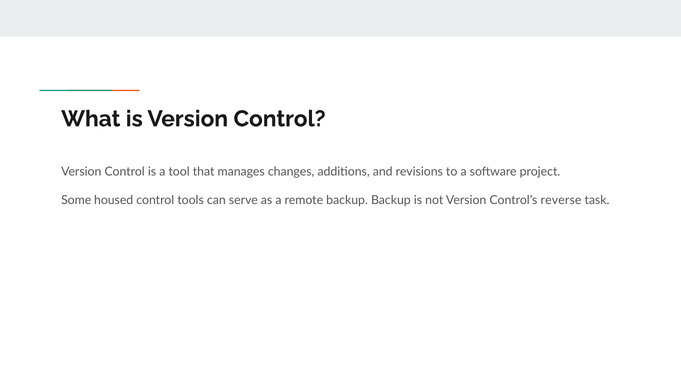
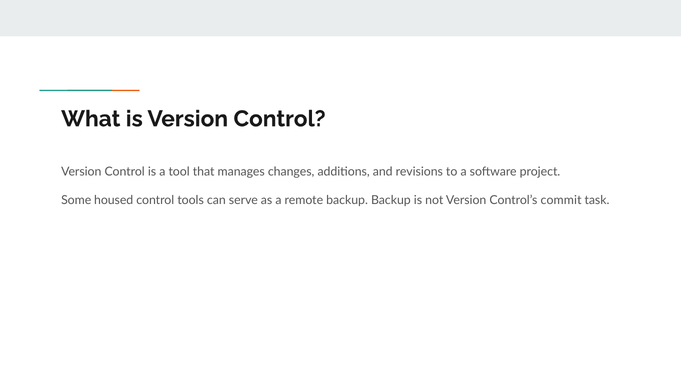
reverse: reverse -> commit (561, 200)
